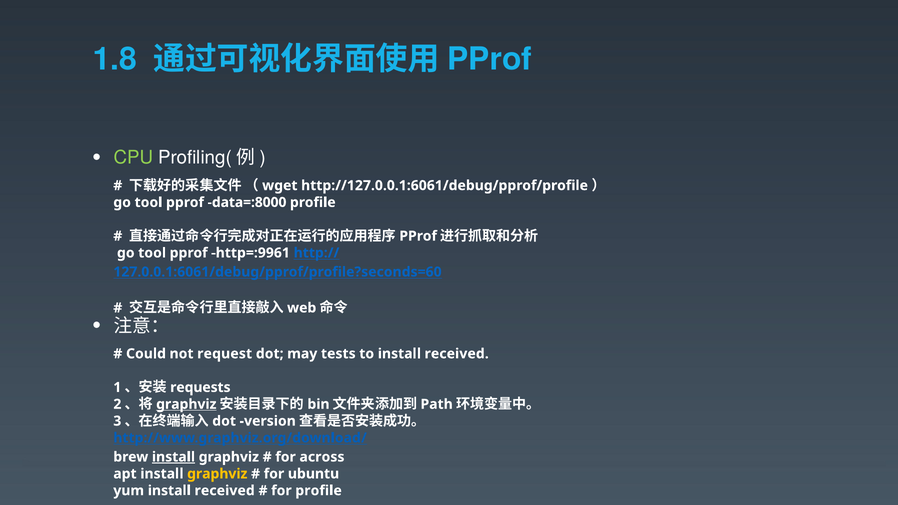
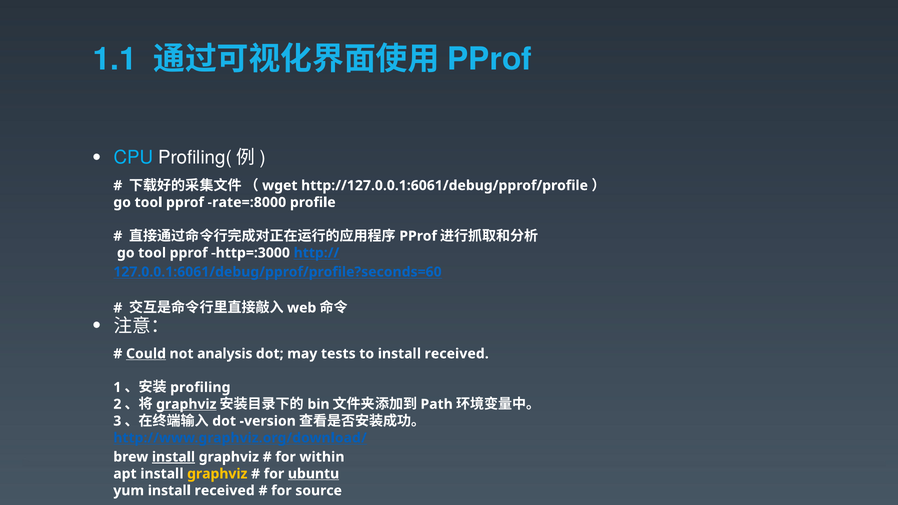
1.8: 1.8 -> 1.1 (115, 59)
CPU colour: light green -> light blue (133, 158)
data=:8000: data=:8000 -> rate=:8000 (247, 202)
http=:9961: http=:9961 -> http=:3000 (251, 253)
Could underline: none -> present (146, 354)
request: request -> analysis (225, 354)
requests: requests -> profiling (200, 387)
across: across -> within (322, 457)
ubuntu underline: none -> present (314, 474)
for profile: profile -> source (319, 491)
